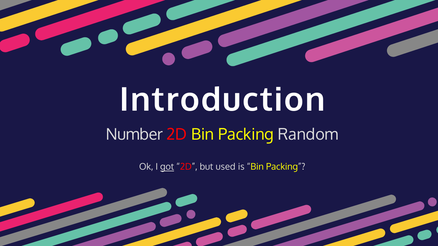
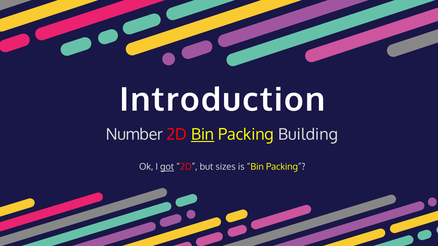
Bin underline: none -> present (203, 135)
Random: Random -> Building (308, 135)
used: used -> sizes (226, 167)
